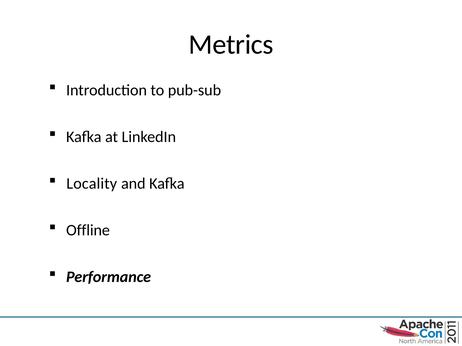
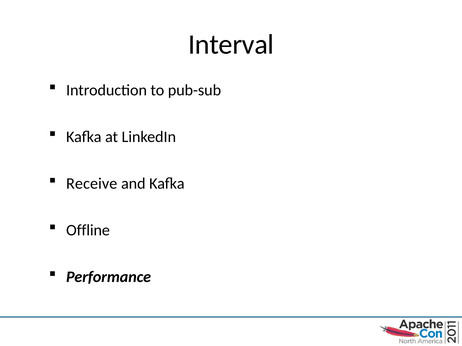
Metrics: Metrics -> Interval (231, 45)
Locality: Locality -> Receive (92, 184)
